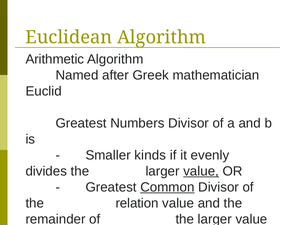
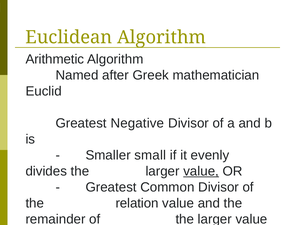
Numbers: Numbers -> Negative (137, 123)
kinds: kinds -> small (150, 155)
Common underline: present -> none (167, 187)
